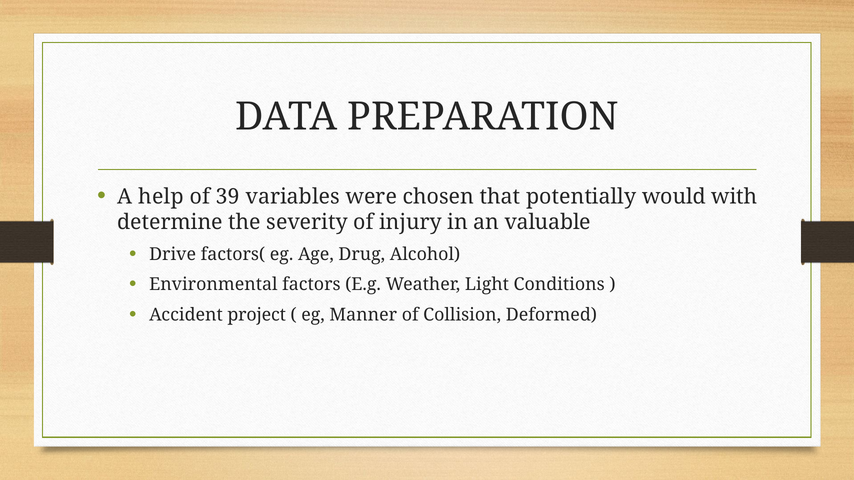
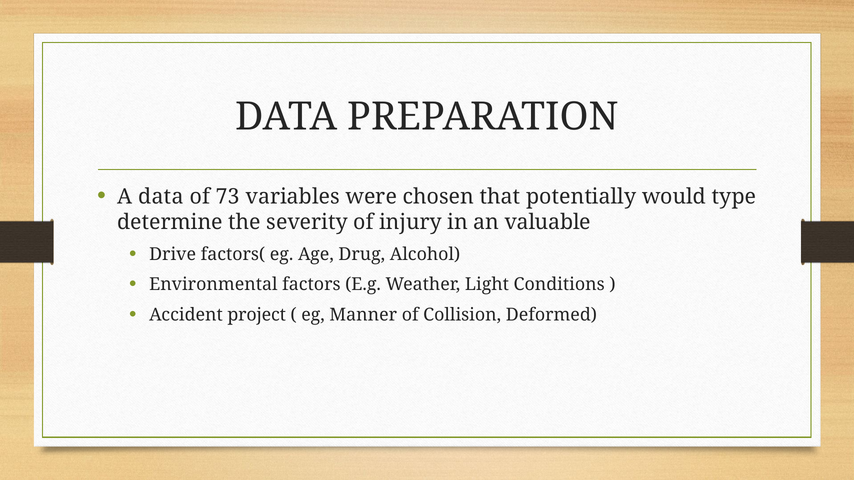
A help: help -> data (161, 197)
39: 39 -> 73 (228, 197)
with: with -> type (734, 197)
